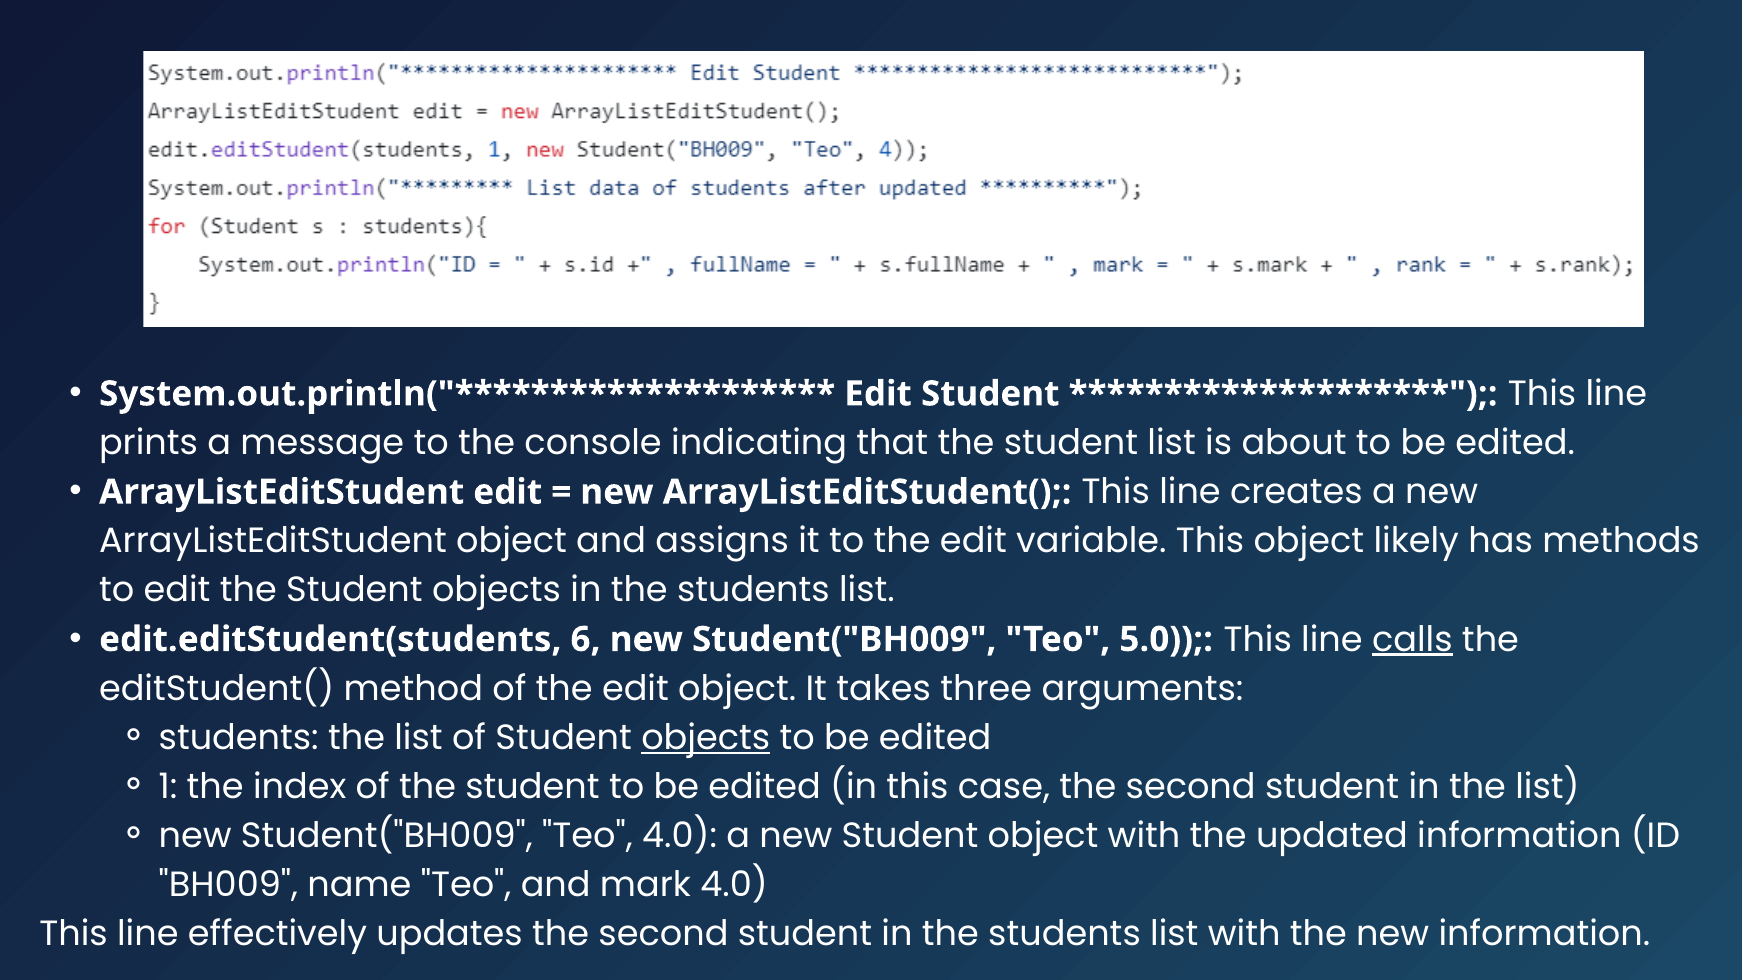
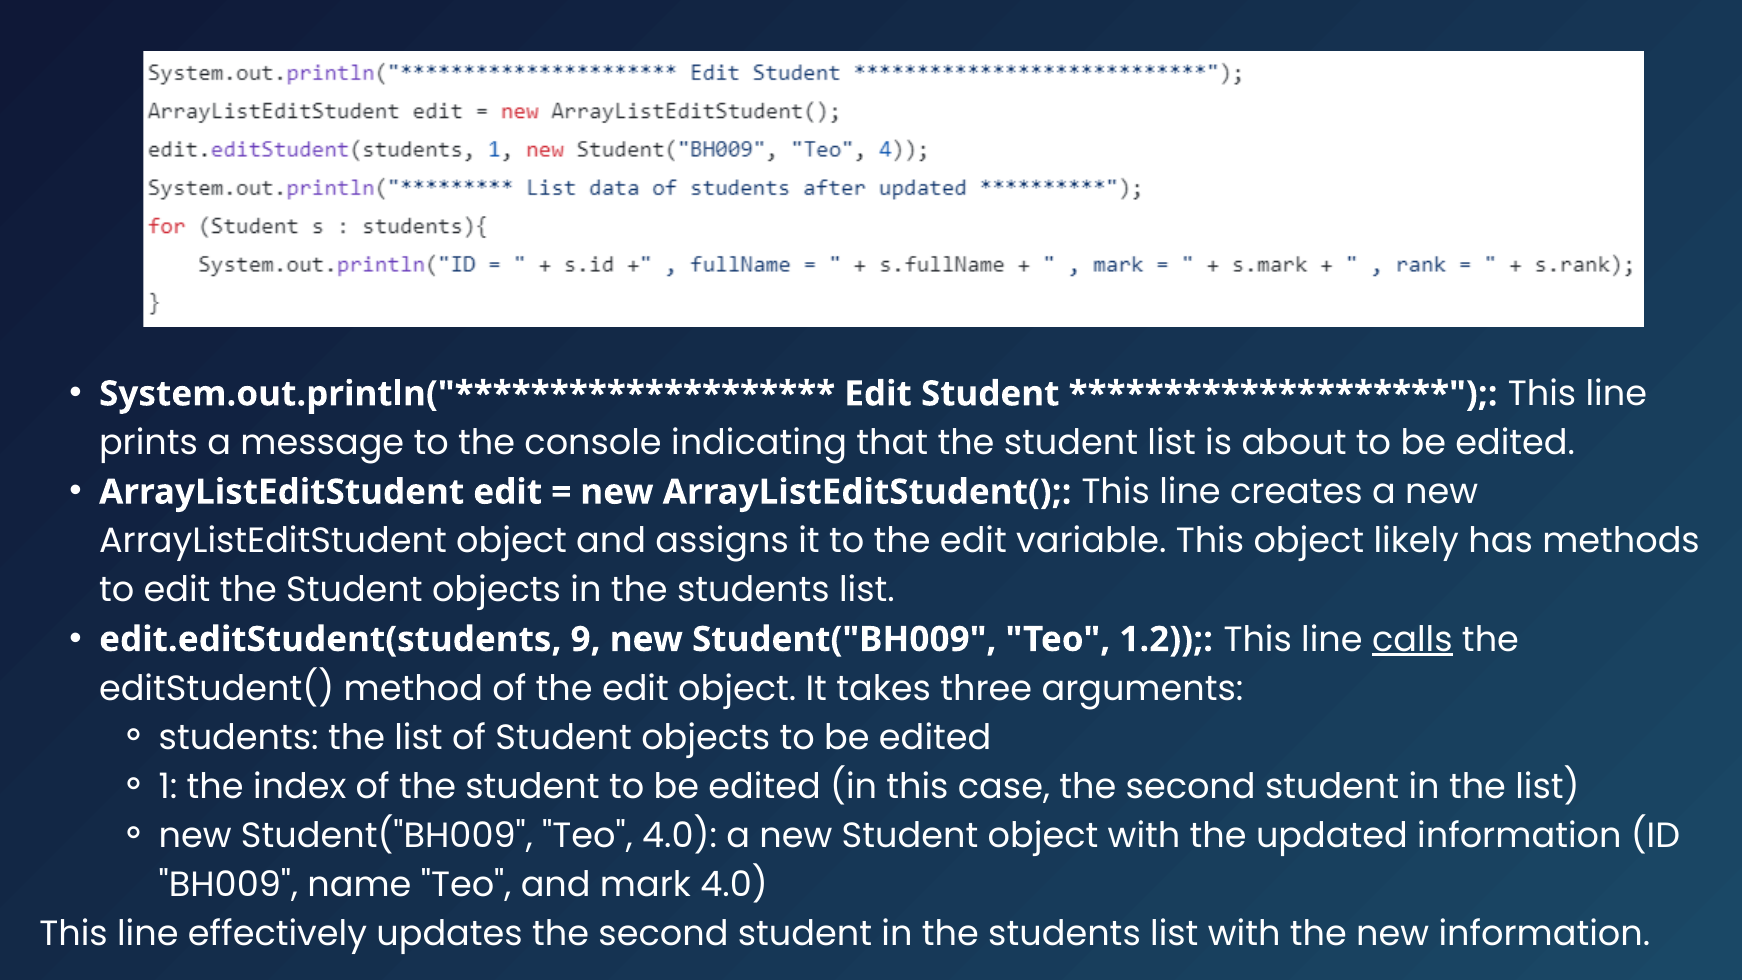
6: 6 -> 9 (586, 639)
5.0: 5.0 -> 1.2 (1166, 639)
objects underline: present -> none (706, 738)
